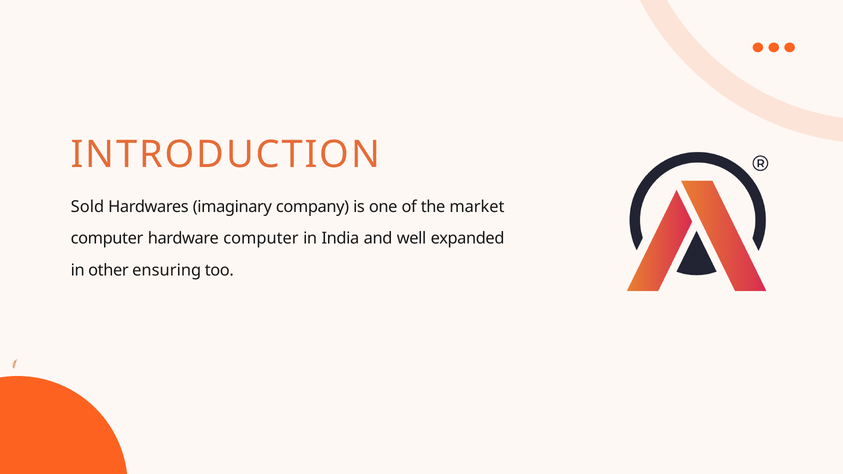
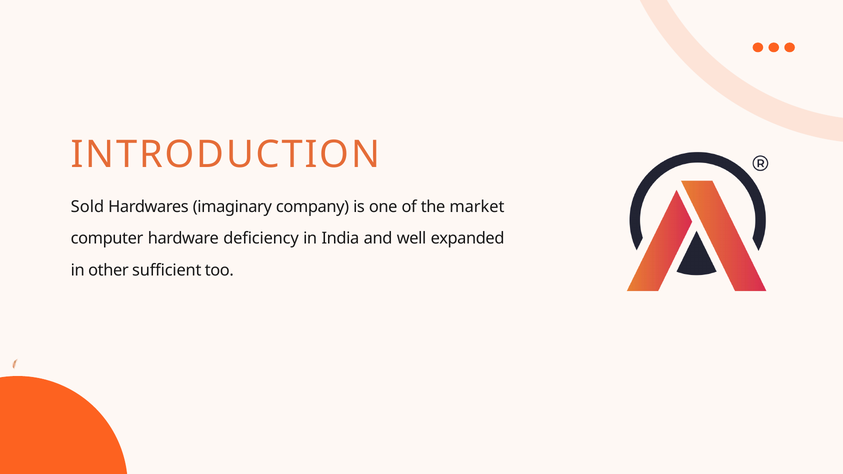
hardware computer: computer -> deficiency (261, 239)
ensuring: ensuring -> sufficient (167, 270)
